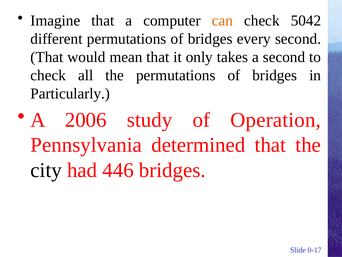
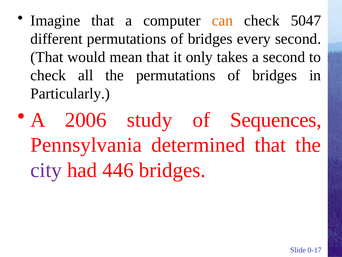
5042: 5042 -> 5047 (306, 20)
Operation: Operation -> Sequences (276, 120)
city colour: black -> purple (46, 170)
